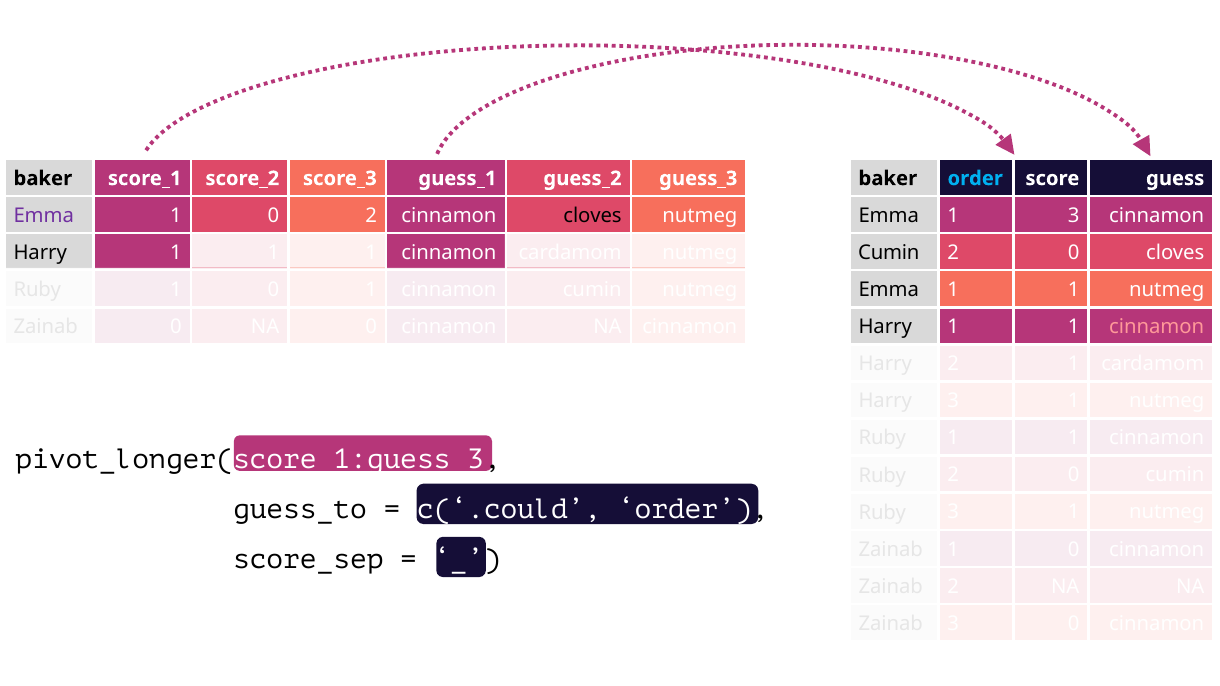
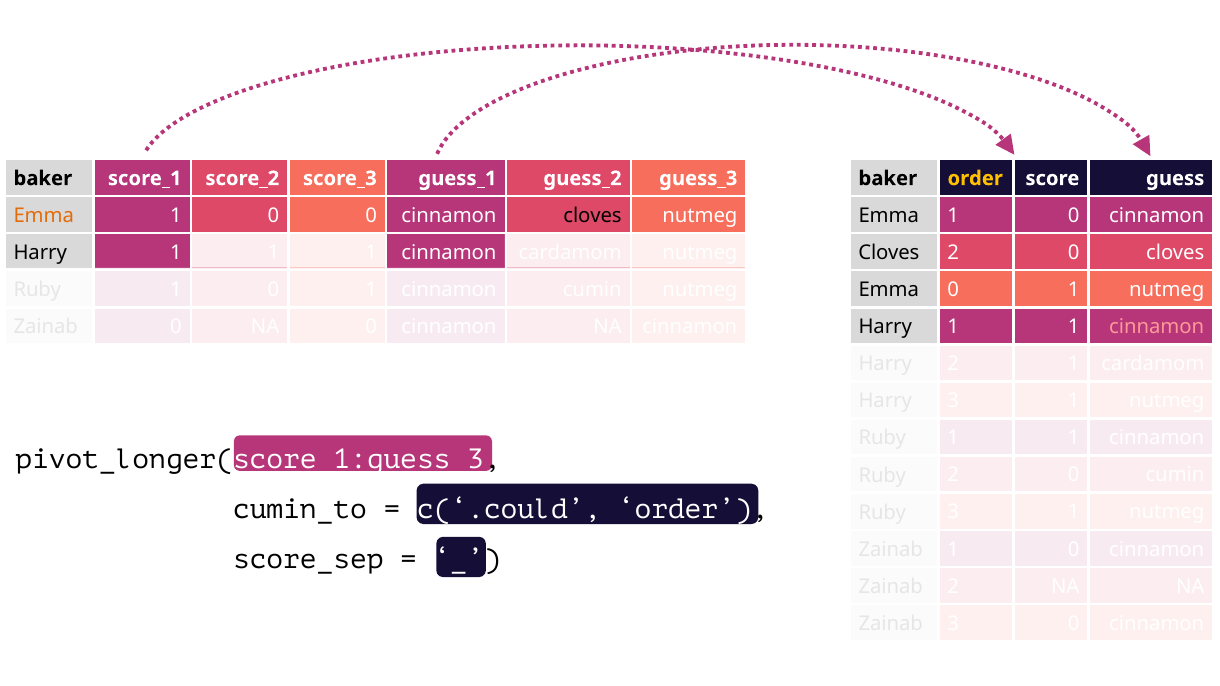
order colour: light blue -> yellow (975, 178)
Emma colour: purple -> orange (44, 216)
0 2: 2 -> 0 (371, 216)
3: 3 -> 0 (1074, 216)
Cumin: Cumin -> Cloves (889, 253)
1: 1 -> 0 (953, 290)
guess_to: guess_to -> cumin_to (300, 510)
